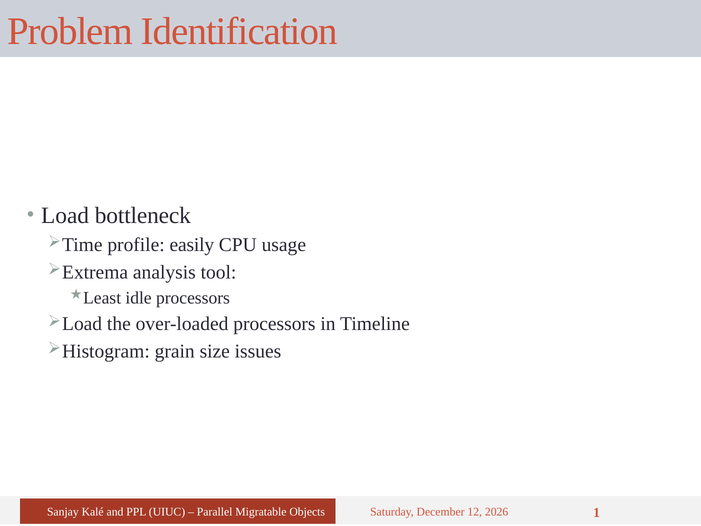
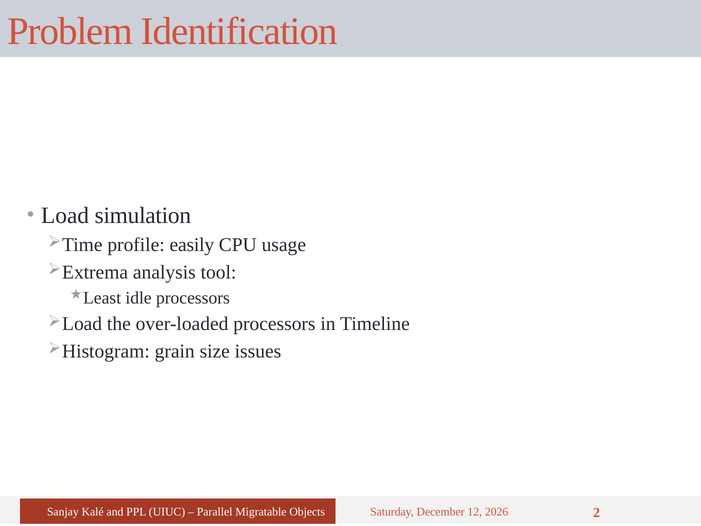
bottleneck: bottleneck -> simulation (143, 215)
1: 1 -> 2 (597, 512)
